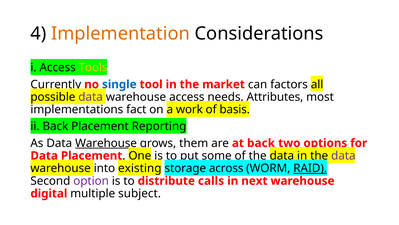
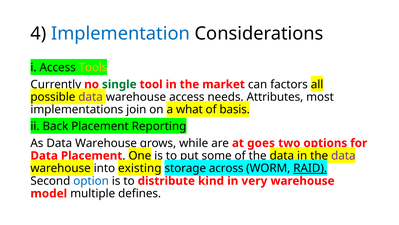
Implementation colour: orange -> blue (120, 34)
single colour: blue -> green (119, 84)
fact: fact -> join (136, 109)
work: work -> what (189, 109)
Warehouse underline: present -> none (106, 143)
them: them -> while (194, 143)
at back: back -> goes (261, 143)
option colour: purple -> blue (91, 181)
calls: calls -> kind (211, 181)
next: next -> very (254, 181)
digital: digital -> model (49, 193)
subject: subject -> defines (140, 193)
